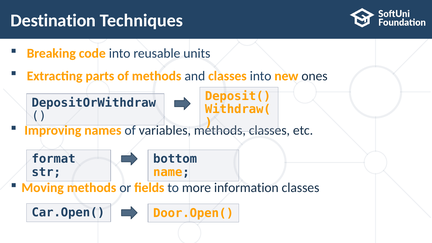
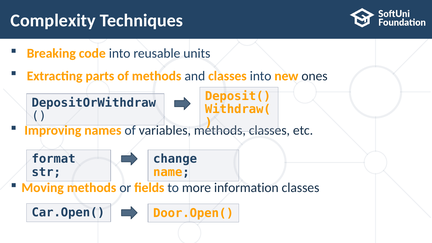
Destination: Destination -> Complexity (53, 20)
bottom: bottom -> change (175, 159)
